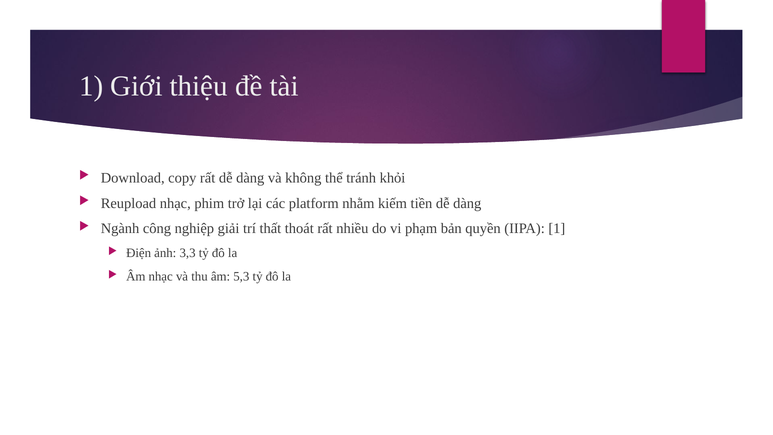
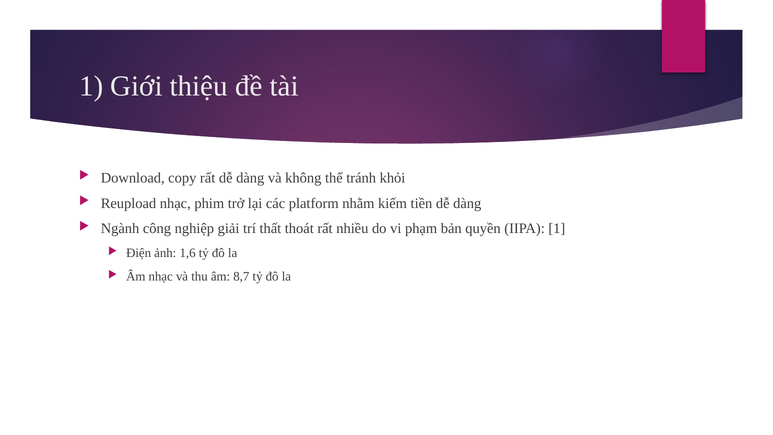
3,3: 3,3 -> 1,6 (188, 253)
5,3: 5,3 -> 8,7 (241, 276)
